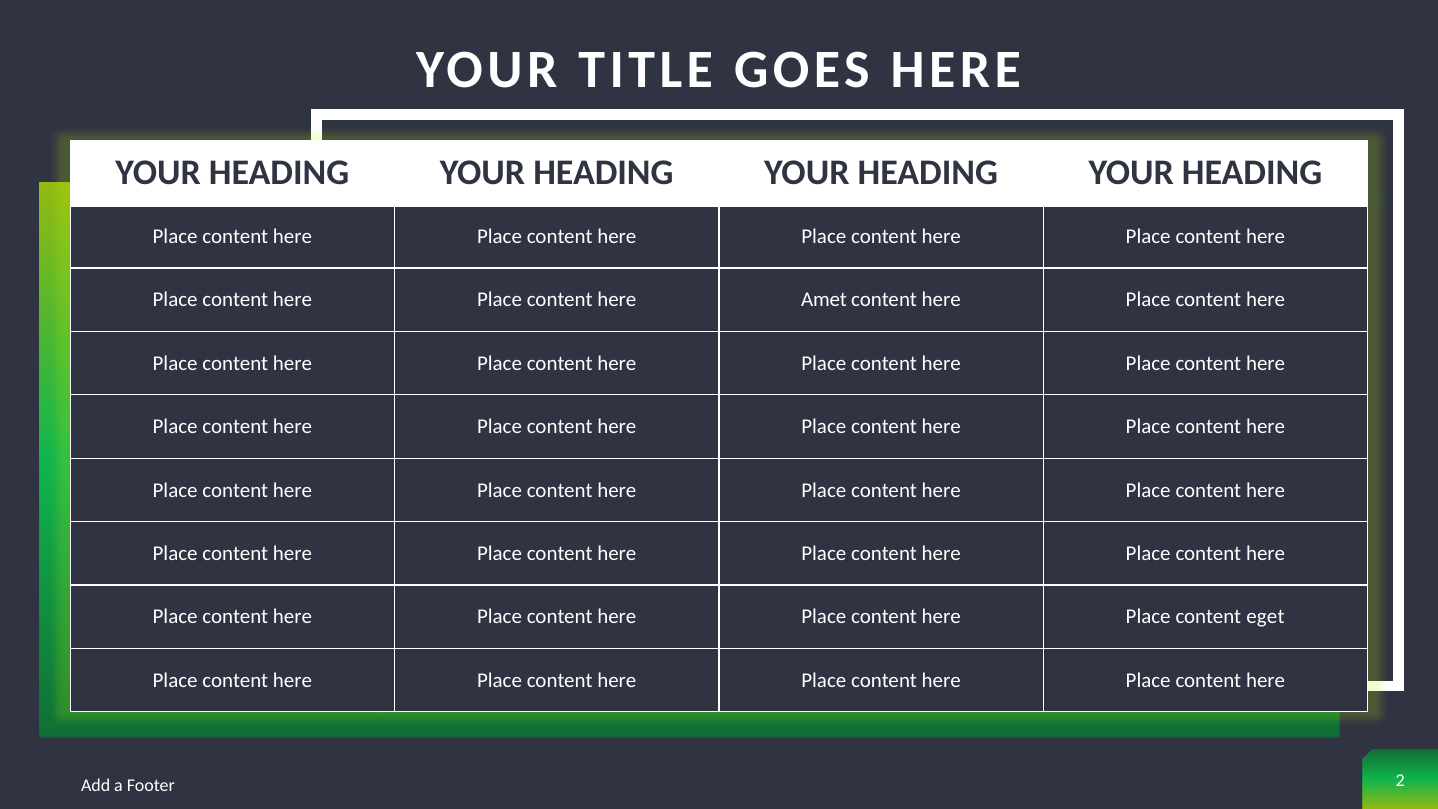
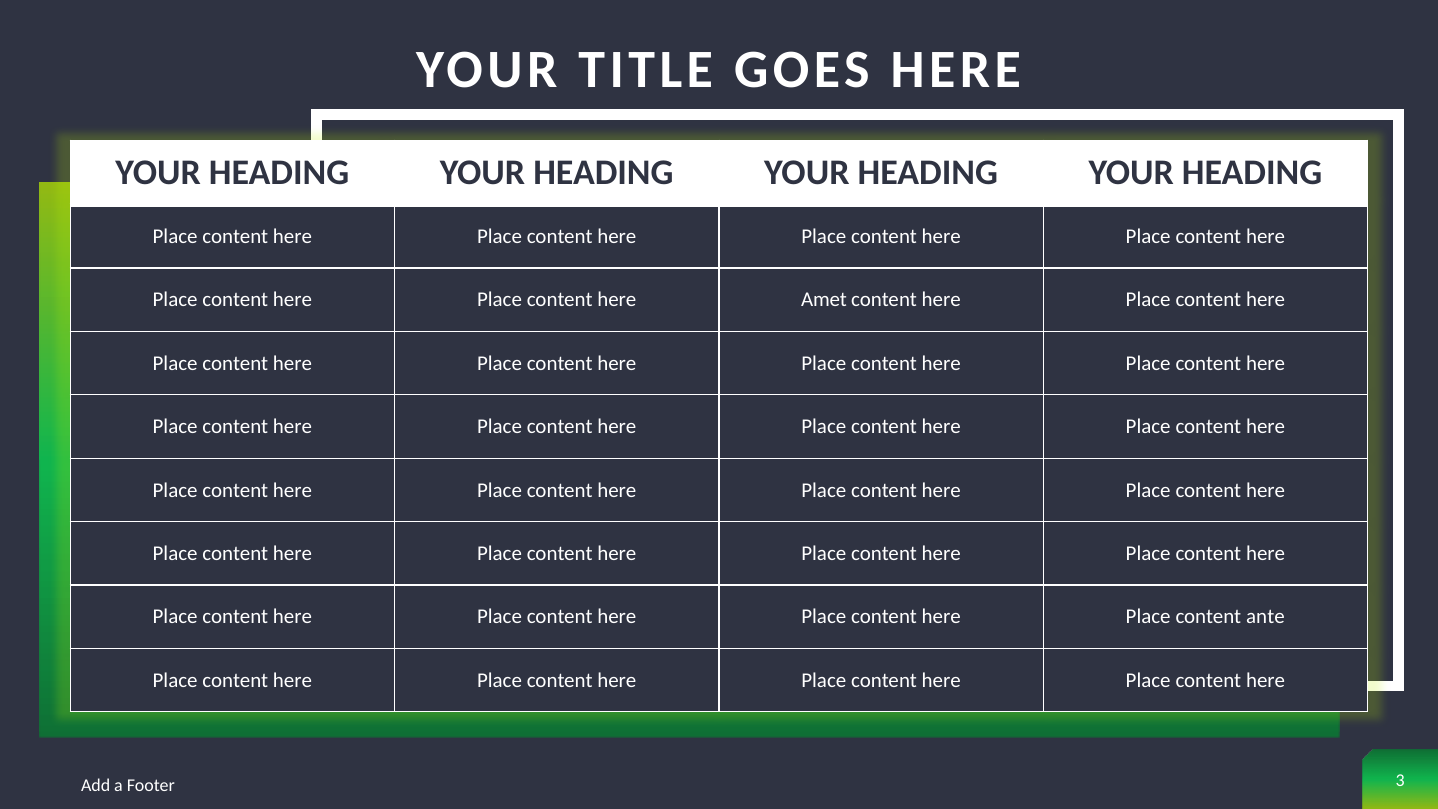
eget: eget -> ante (1265, 617)
Footer 2: 2 -> 3 (1400, 781)
